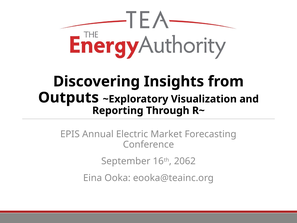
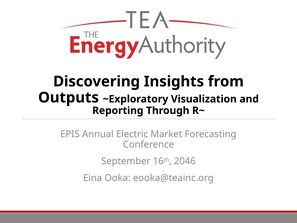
2062: 2062 -> 2046 (185, 161)
